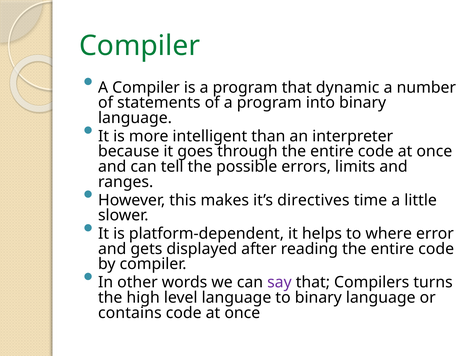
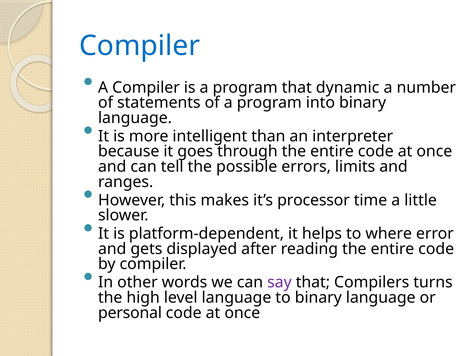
Compiler colour: green -> blue (140, 46)
directives: directives -> processor (313, 200)
contains: contains -> personal (130, 312)
